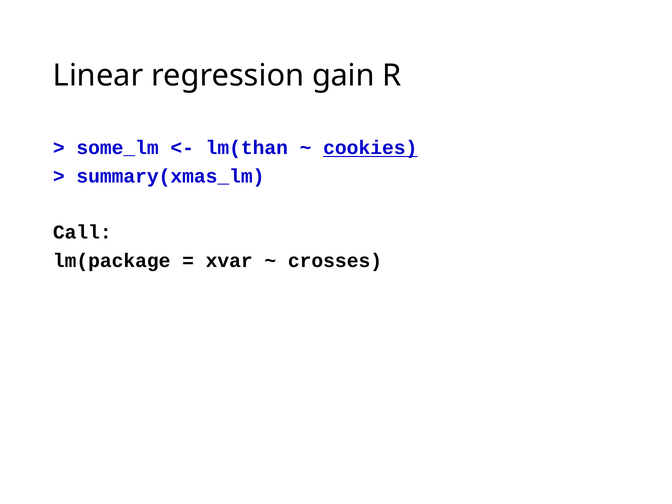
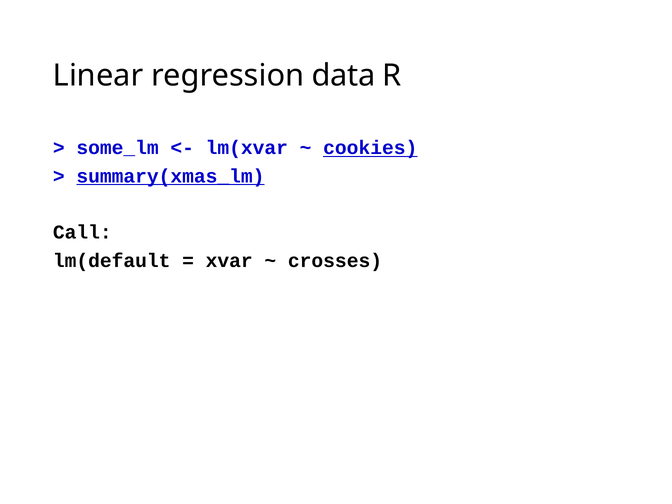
gain: gain -> data (344, 75)
lm(than: lm(than -> lm(xvar (247, 148)
summary(xmas_lm underline: none -> present (170, 176)
lm(package: lm(package -> lm(default (112, 261)
